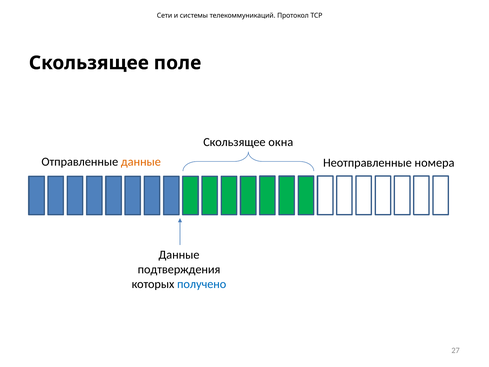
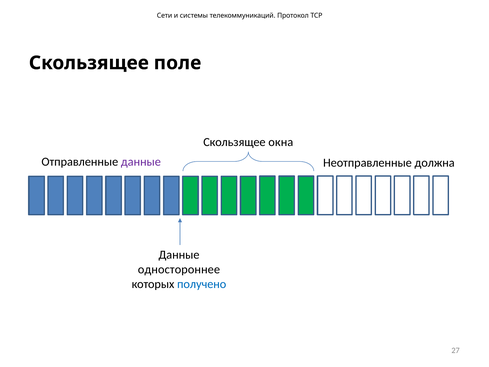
данные colour: orange -> purple (141, 162)
номера: номера -> должна (435, 163)
подтверждения: подтверждения -> одностороннее (179, 269)
